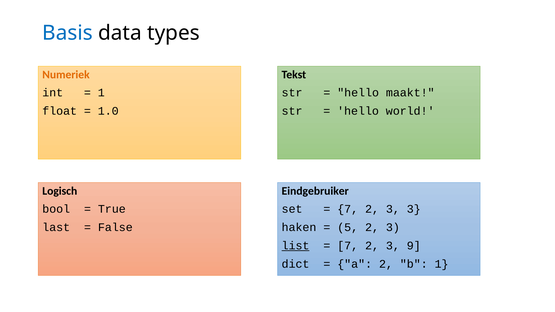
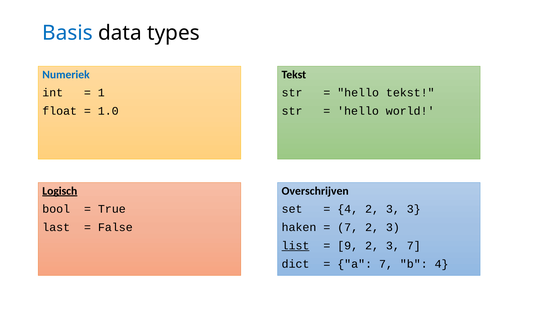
Numeriek colour: orange -> blue (66, 75)
hello maakt: maakt -> tekst (410, 93)
Logisch underline: none -> present (60, 191)
Eindgebruiker: Eindgebruiker -> Overschrijven (315, 191)
7: 7 -> 4 (348, 209)
5: 5 -> 7 (348, 228)
7: 7 -> 9 (348, 246)
3 9: 9 -> 7 (414, 246)
a 2: 2 -> 7 (386, 264)
b 1: 1 -> 4 (442, 264)
